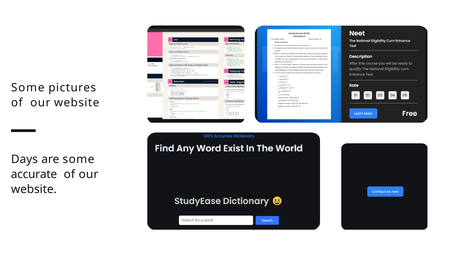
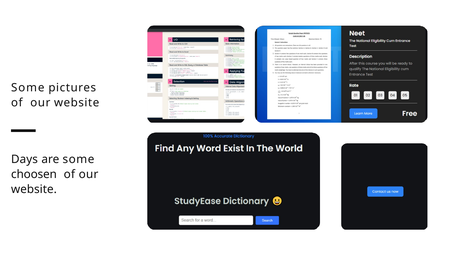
accurate: accurate -> choosen (34, 174)
